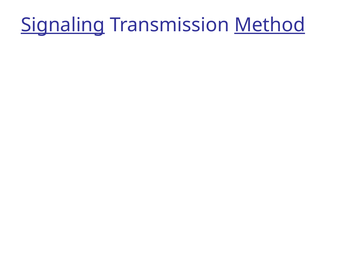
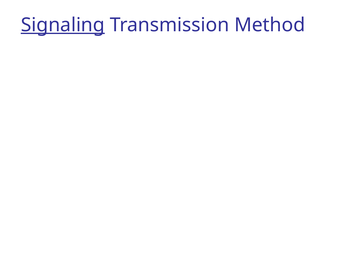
Method underline: present -> none (270, 25)
